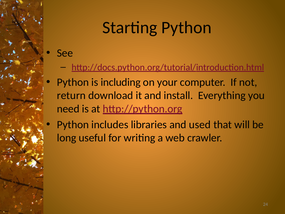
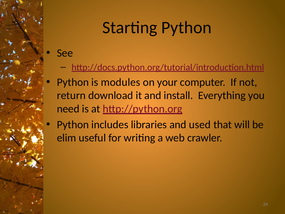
including: including -> modules (121, 82)
long: long -> elim (67, 138)
